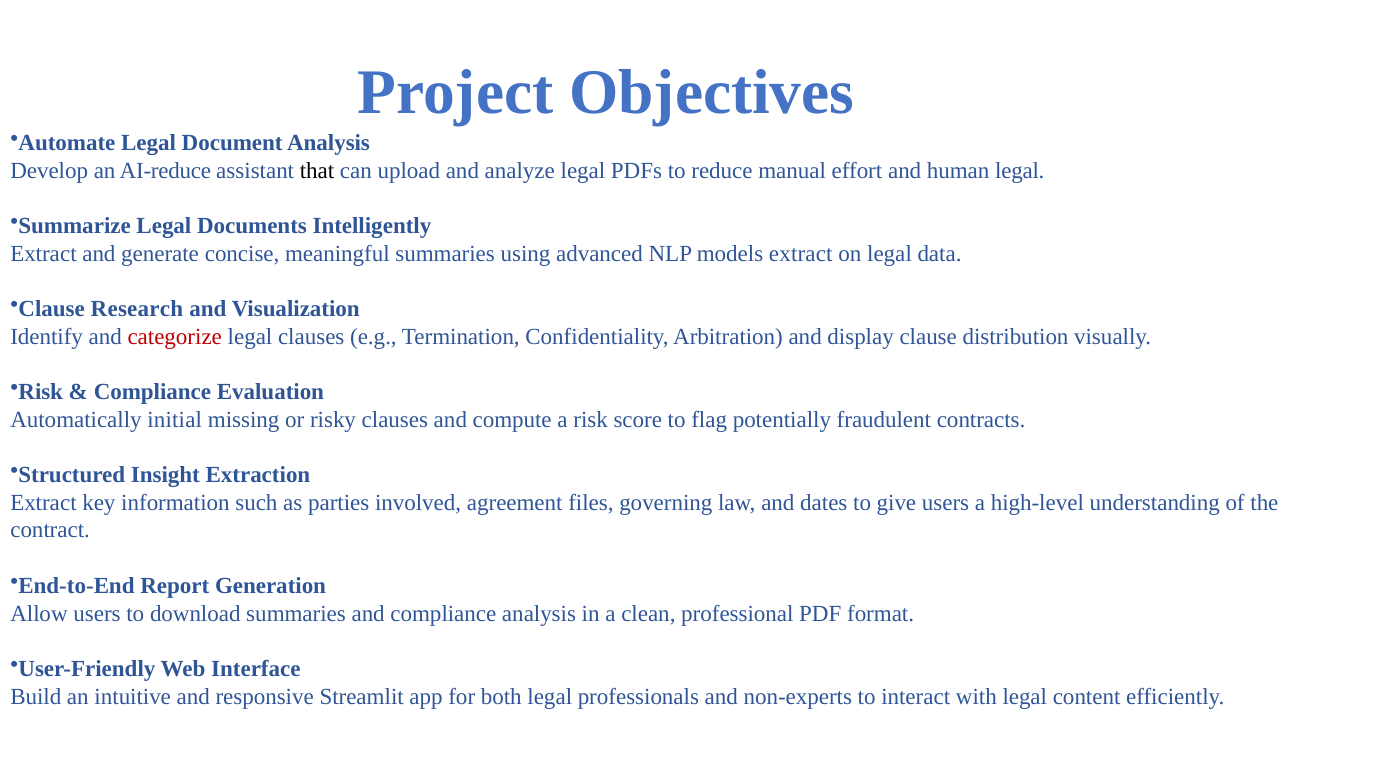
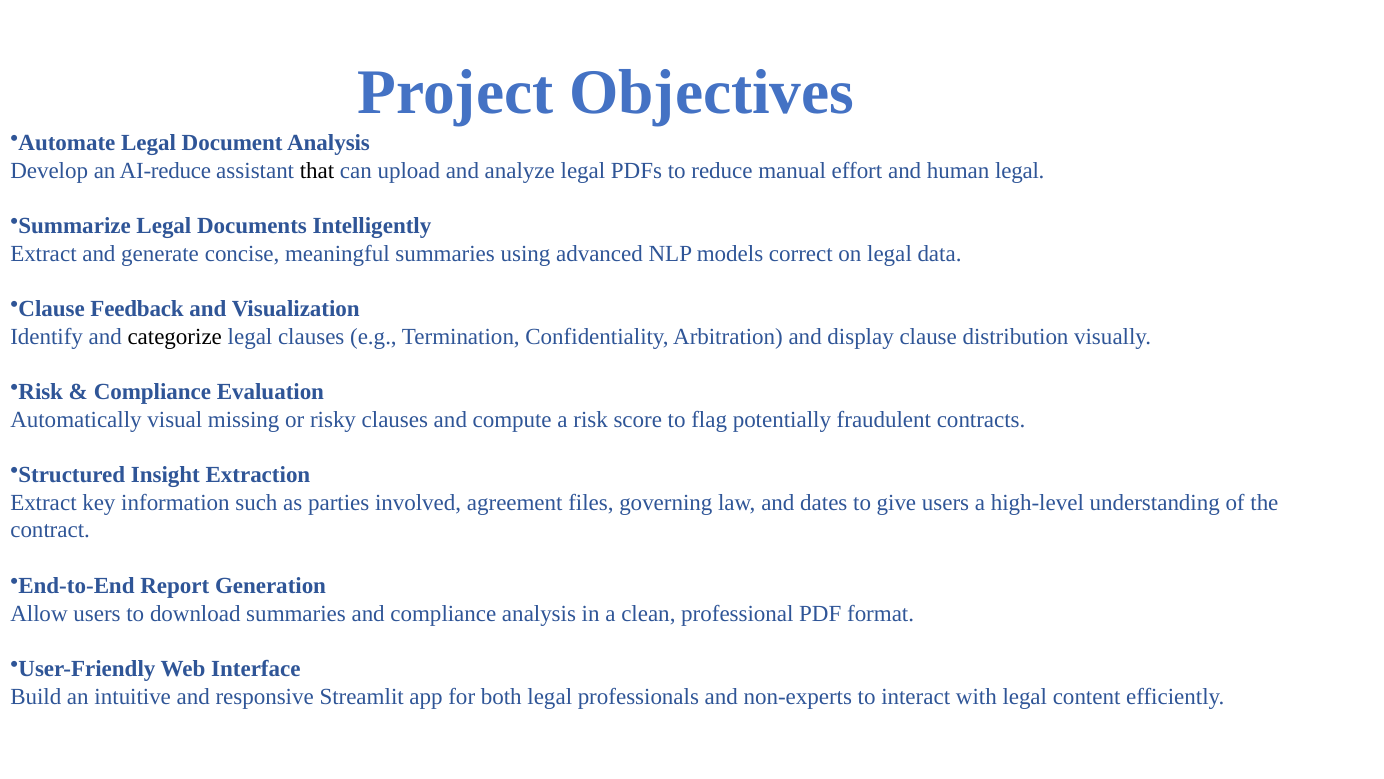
models extract: extract -> correct (801, 253)
Research: Research -> Feedback (137, 309)
categorize colour: red -> black (175, 336)
initial: initial -> visual (175, 419)
